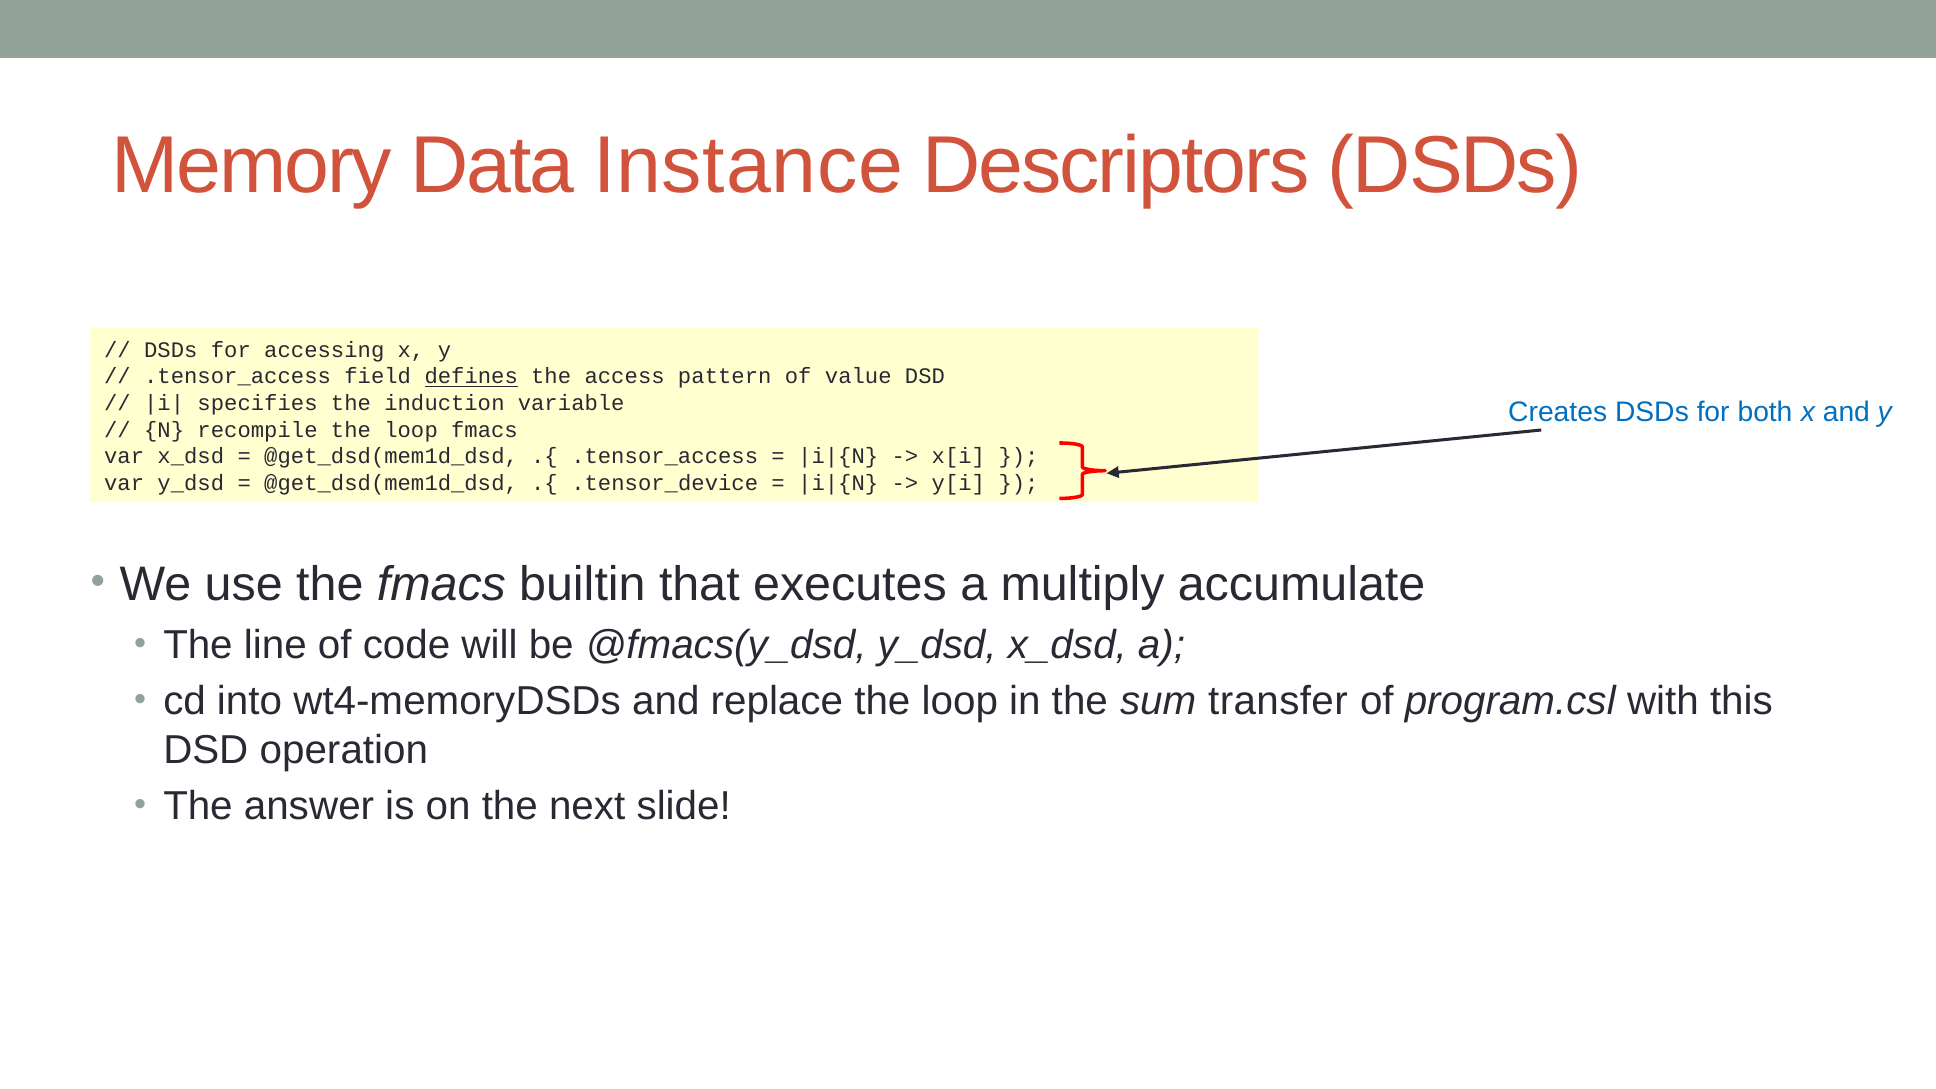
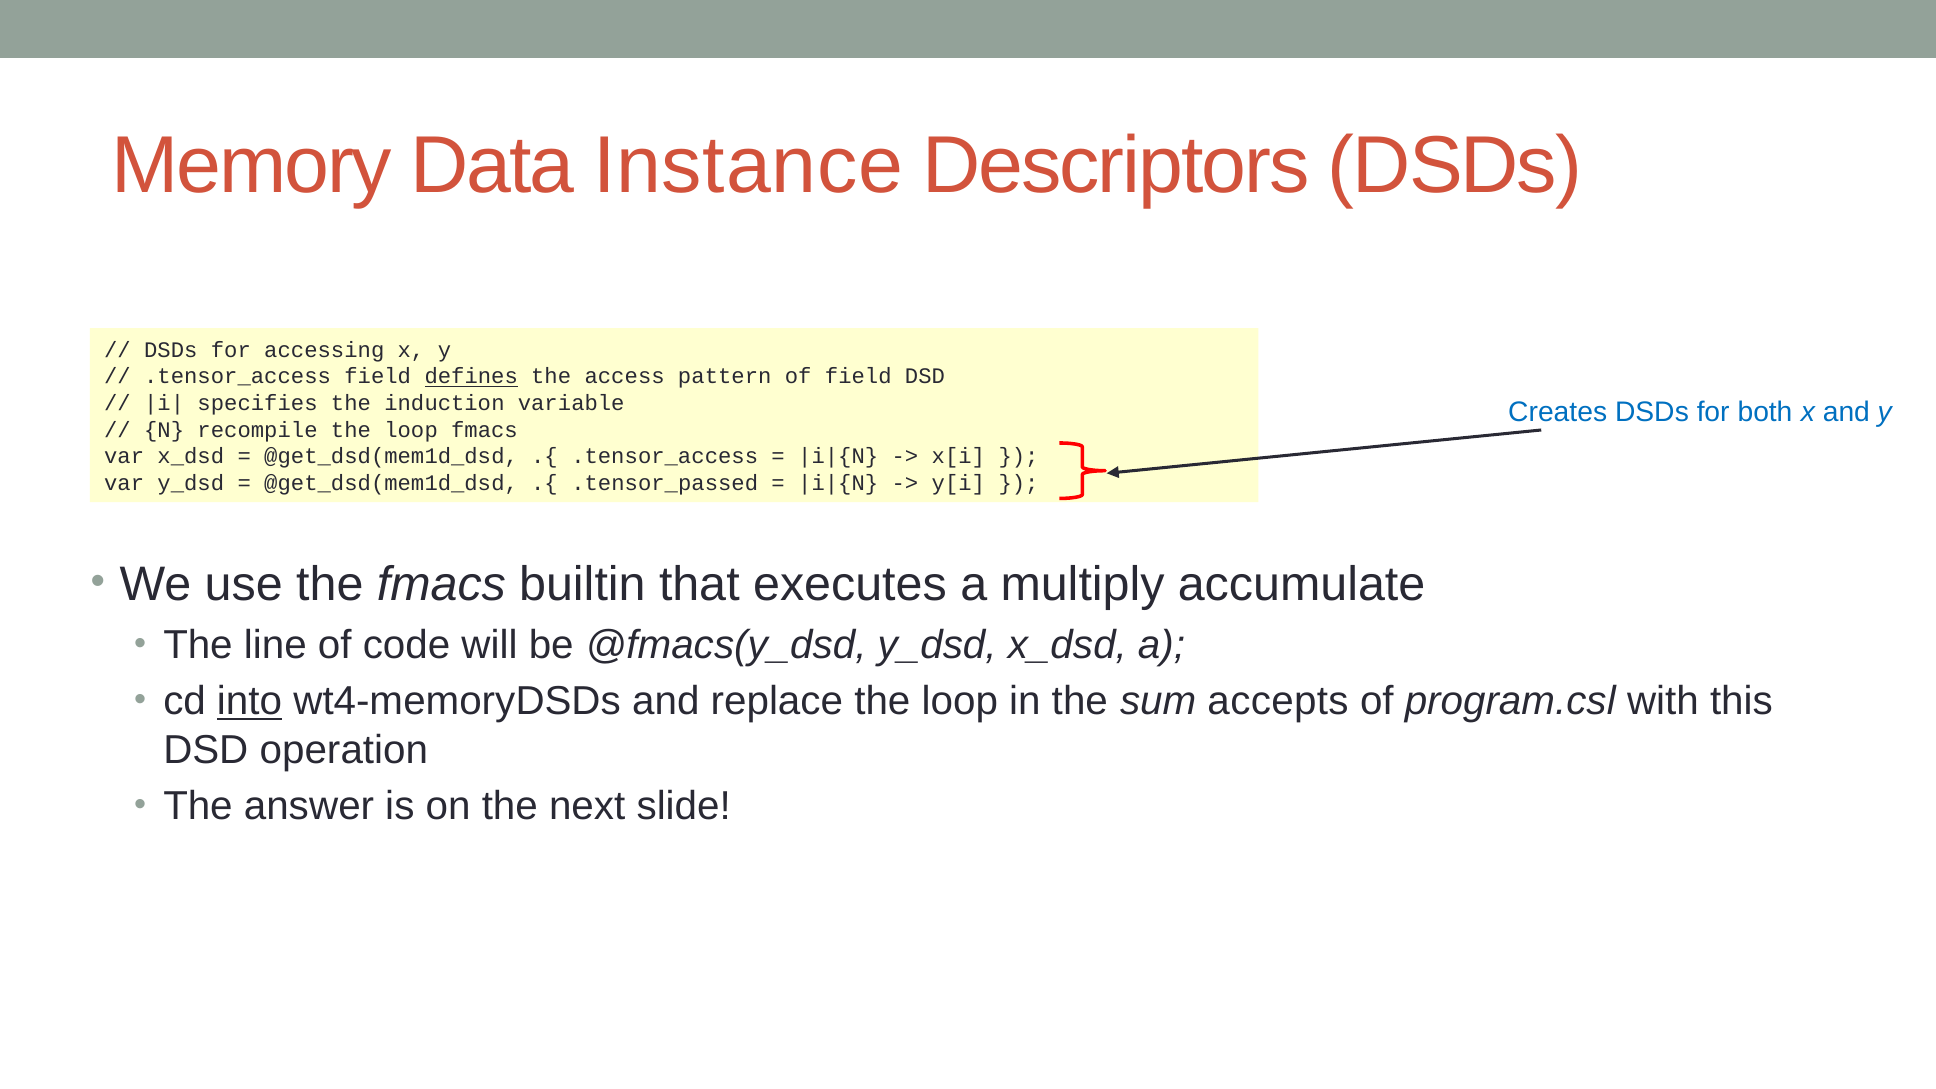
of value: value -> field (858, 377)
.tensor_device: .tensor_device -> .tensor_passed (665, 483)
into underline: none -> present (250, 702)
transfer: transfer -> accepts (1278, 702)
